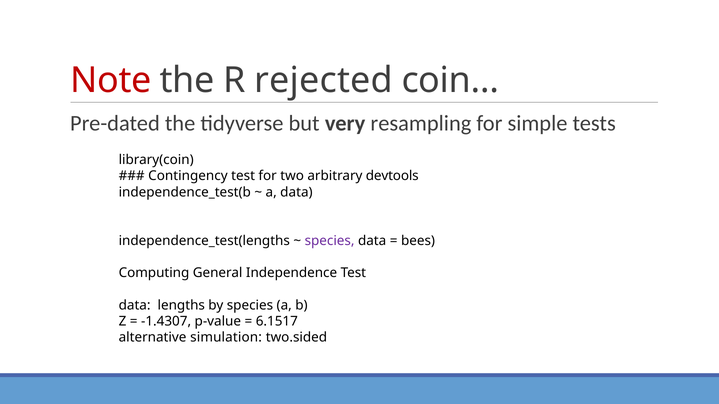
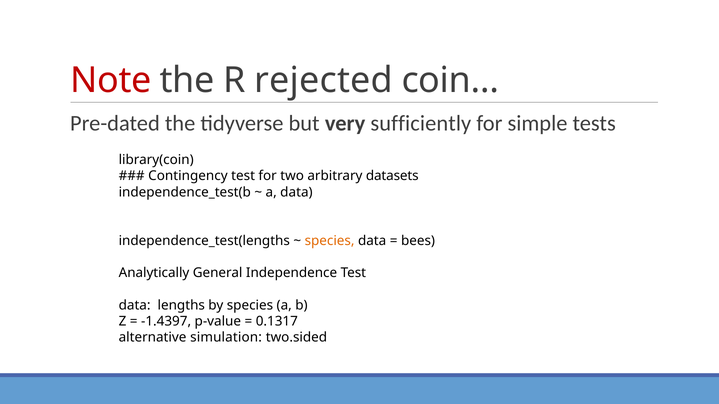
resampling: resampling -> sufficiently (421, 124)
devtools: devtools -> datasets (392, 176)
species colour: purple -> orange (330, 241)
Computing: Computing -> Analytically (154, 273)
-1.4307: -1.4307 -> -1.4397 (166, 322)
6.1517: 6.1517 -> 0.1317 (277, 322)
